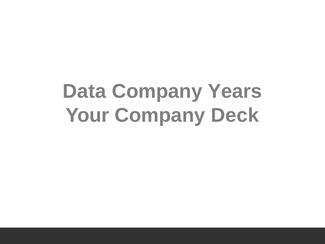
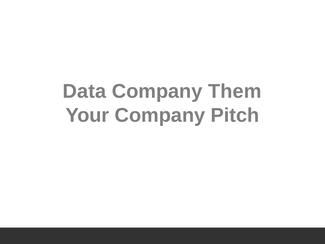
Years: Years -> Them (235, 91)
Deck: Deck -> Pitch (235, 115)
